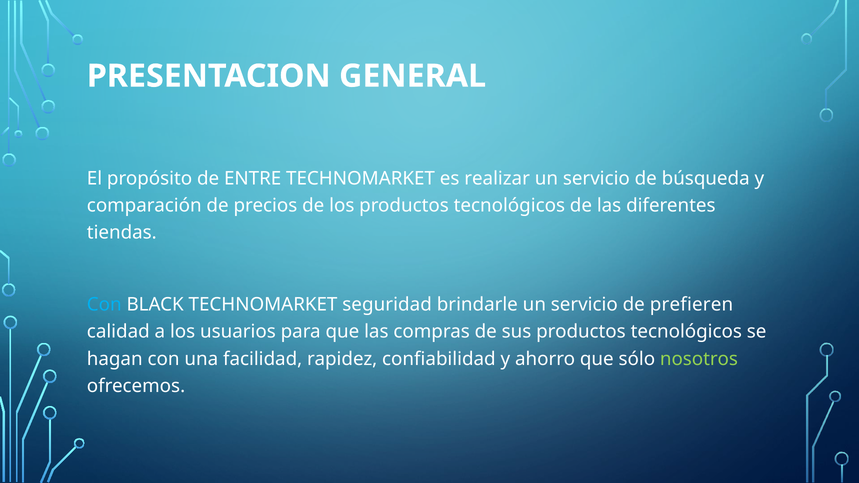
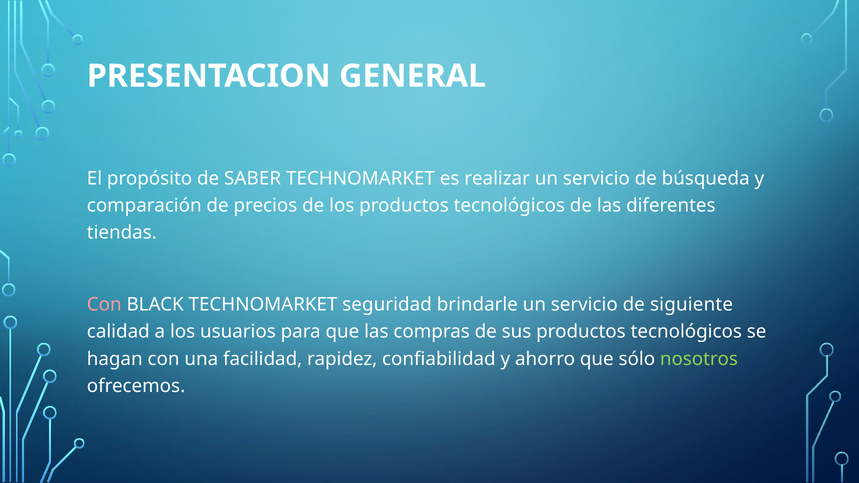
ENTRE: ENTRE -> SABER (253, 179)
Con colour: light blue -> pink (104, 305)
prefieren: prefieren -> siguiente (692, 305)
